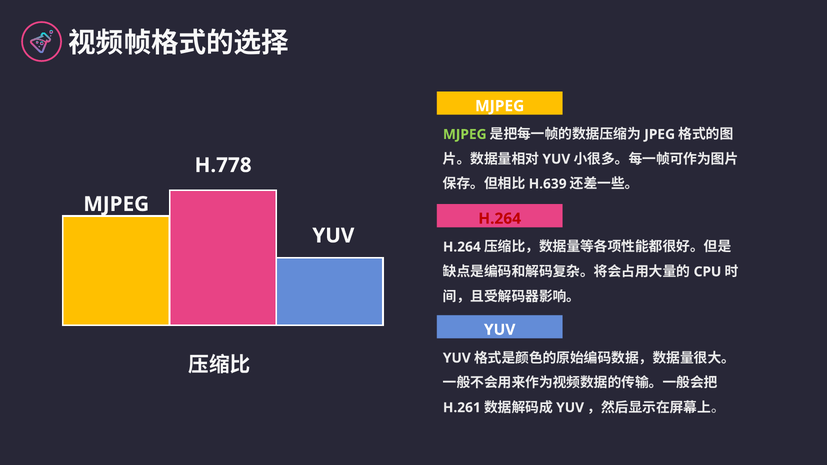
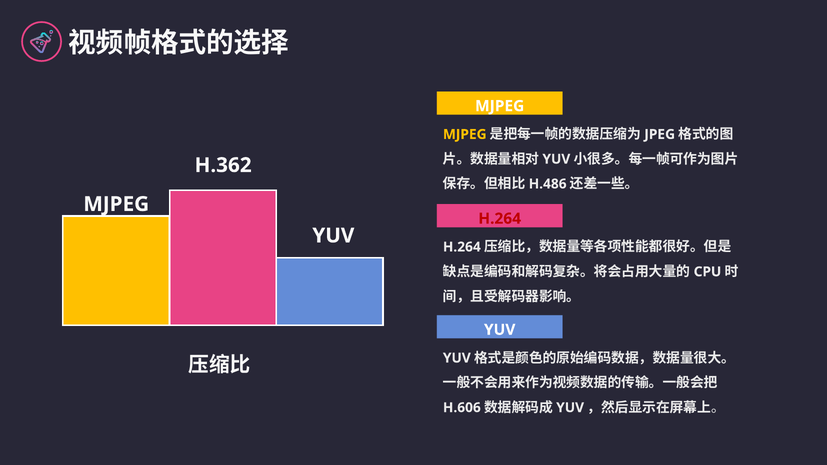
MJPEG colour: light green -> yellow (465, 134)
H.778: H.778 -> H.362 (223, 165)
H.639: H.639 -> H.486 (548, 184)
H.261: H.261 -> H.606 (462, 408)
